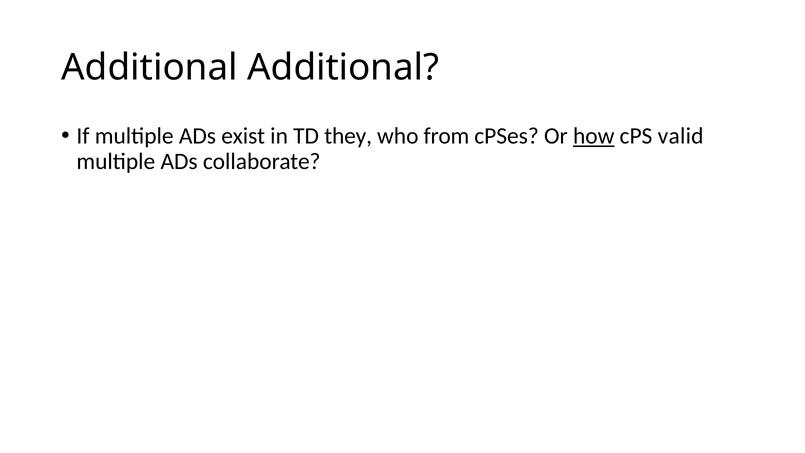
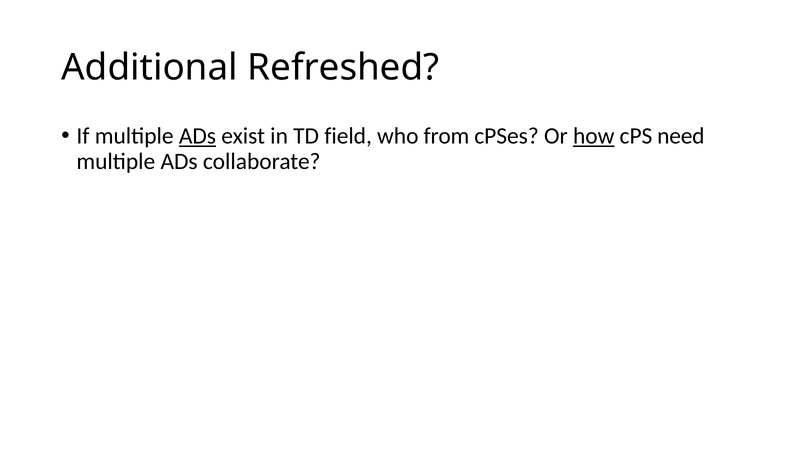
Additional Additional: Additional -> Refreshed (343, 68)
ADs underline: none -> present (197, 136)
they: they -> field (348, 136)
valid: valid -> need (681, 136)
